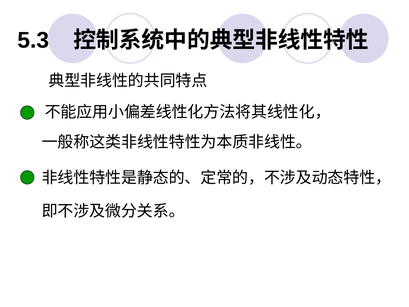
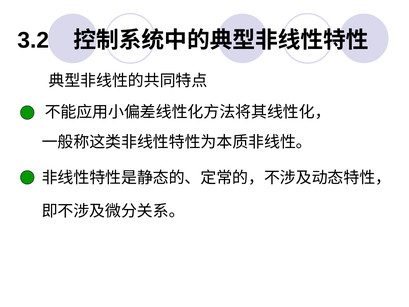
5.3: 5.3 -> 3.2 (33, 40)
